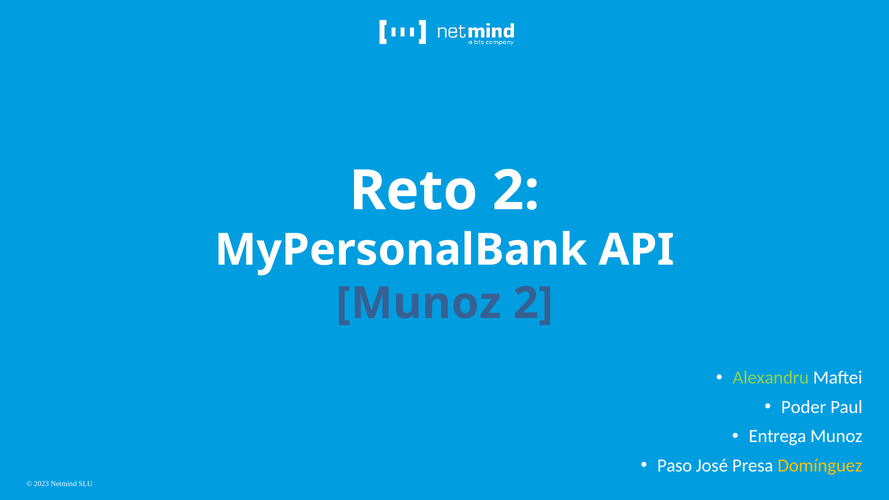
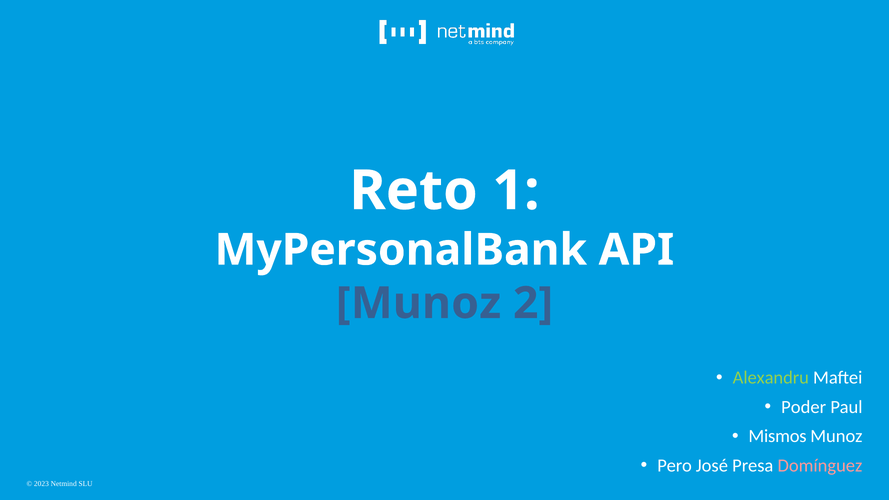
Reto 2: 2 -> 1 (516, 191)
Entrega: Entrega -> Mismos (778, 436)
Paso: Paso -> Pero (675, 466)
Domínguez colour: yellow -> pink (820, 466)
